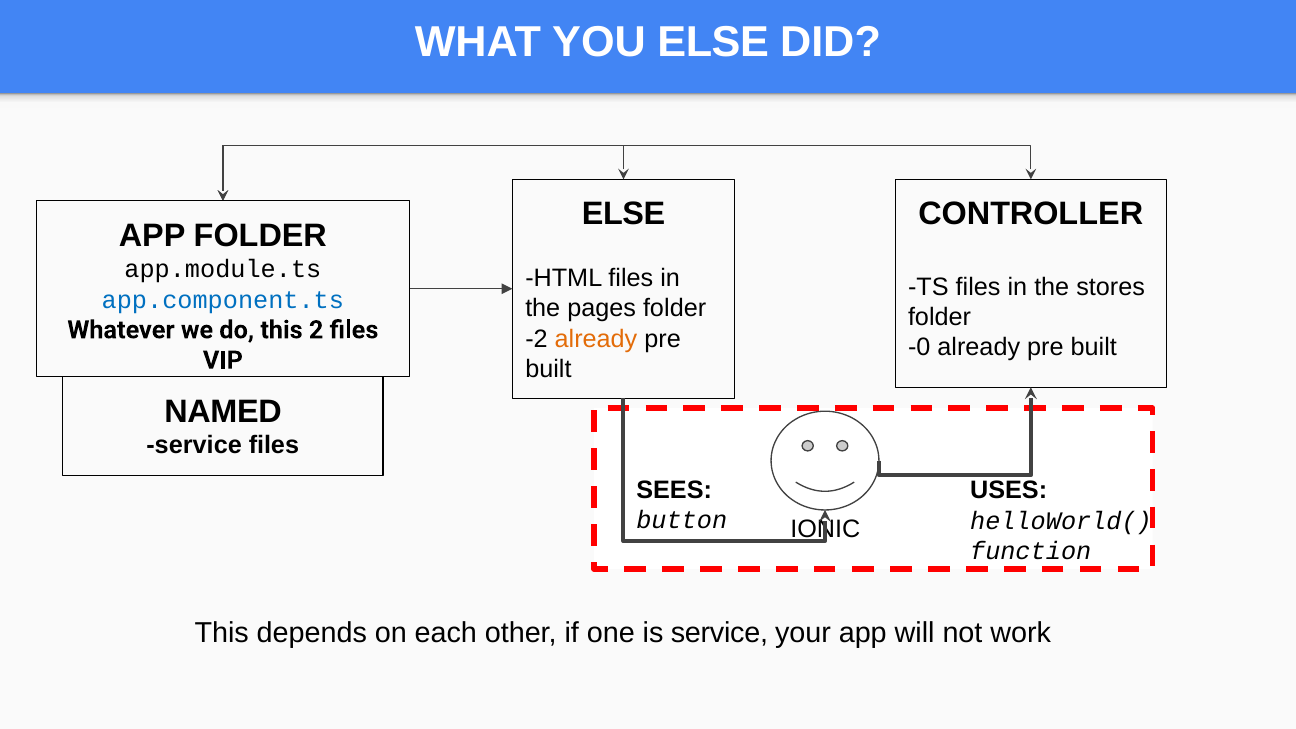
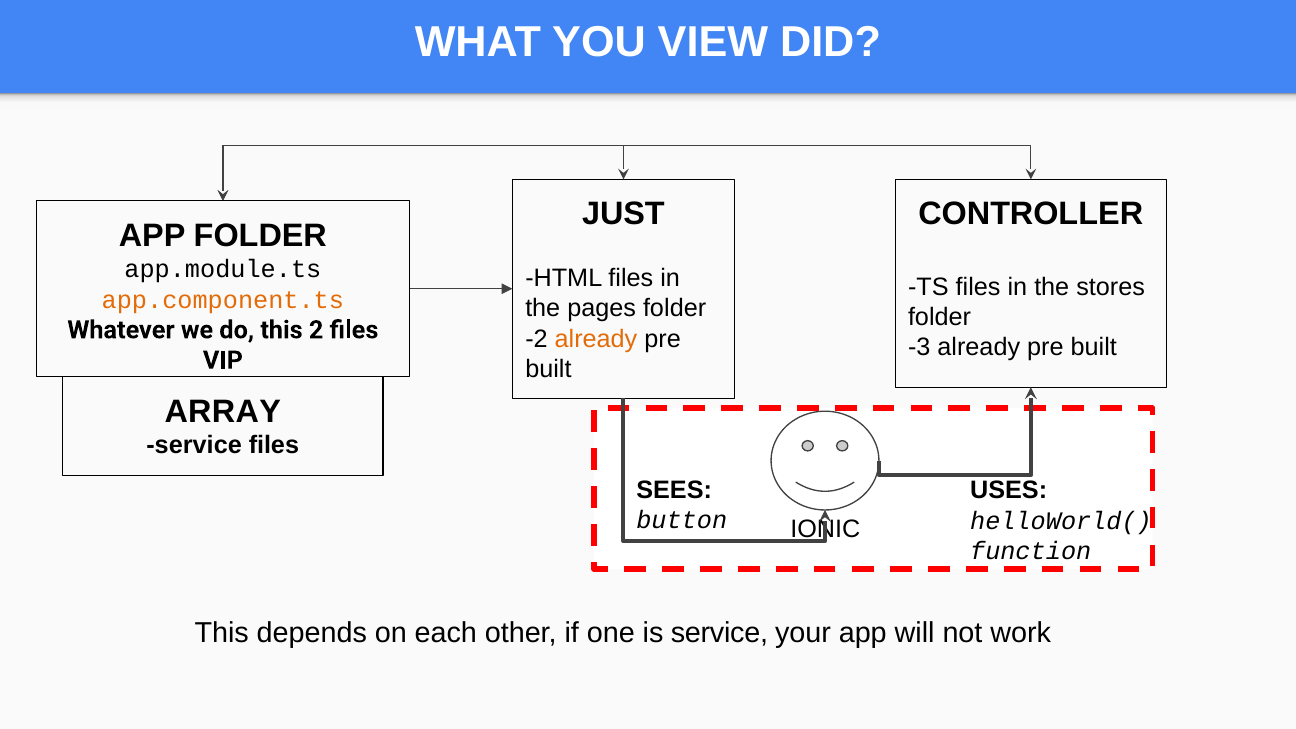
YOU ELSE: ELSE -> VIEW (713, 42)
ELSE: ELSE -> JUST (623, 214)
app.component.ts colour: blue -> orange (223, 300)
-0: -0 -> -3 (919, 347)
NAMED: NAMED -> ARRAY (223, 411)
